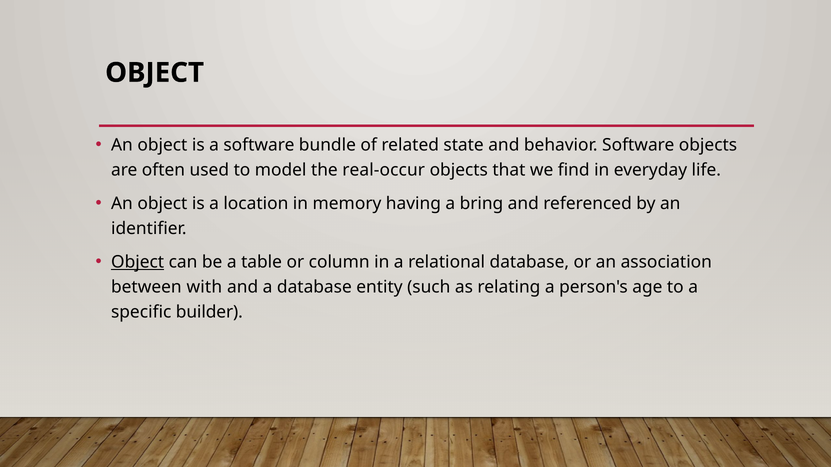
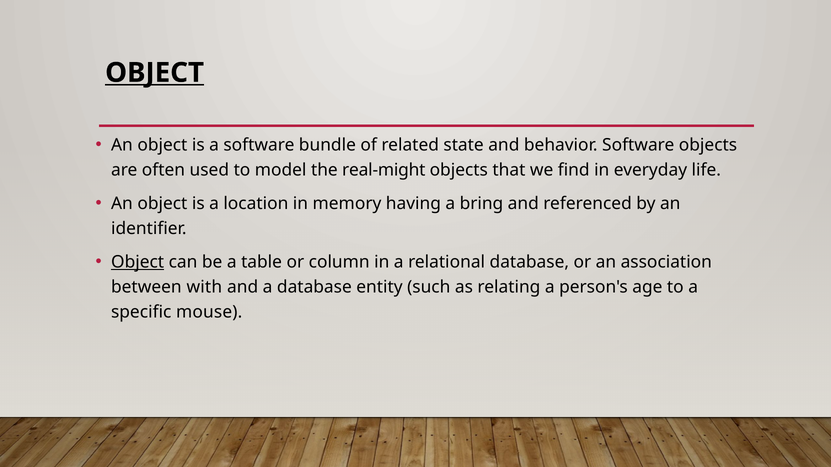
OBJECT underline: none -> present (155, 73)
real-occur: real-occur -> real-might (384, 170)
builder: builder -> mouse (209, 312)
